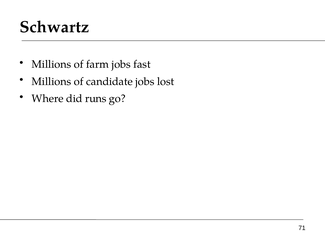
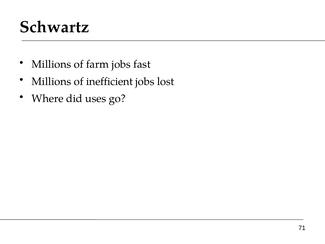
candidate: candidate -> inefficient (109, 81)
runs: runs -> uses (96, 99)
